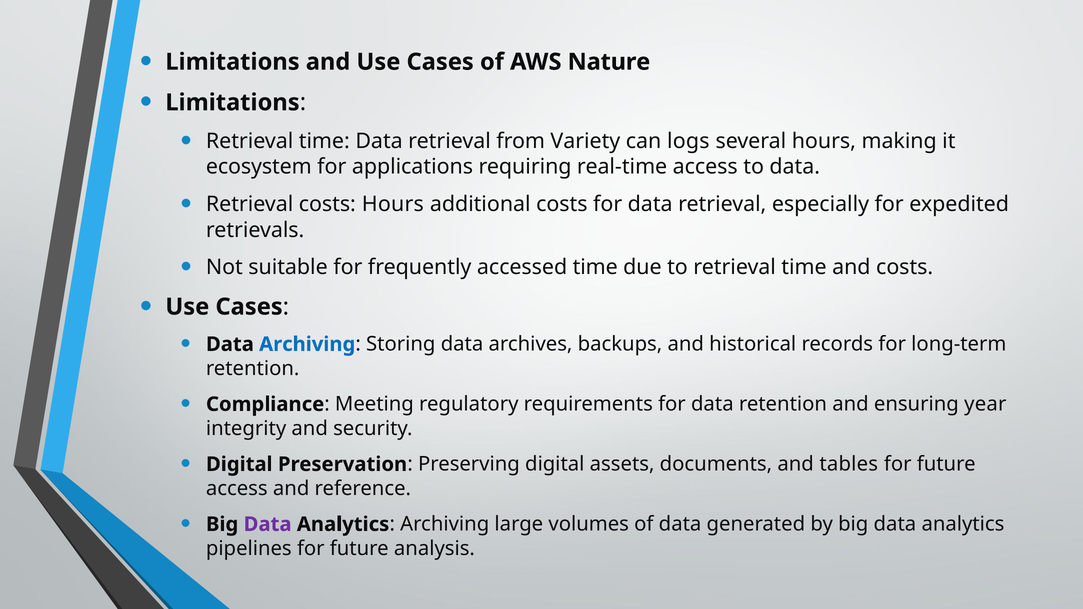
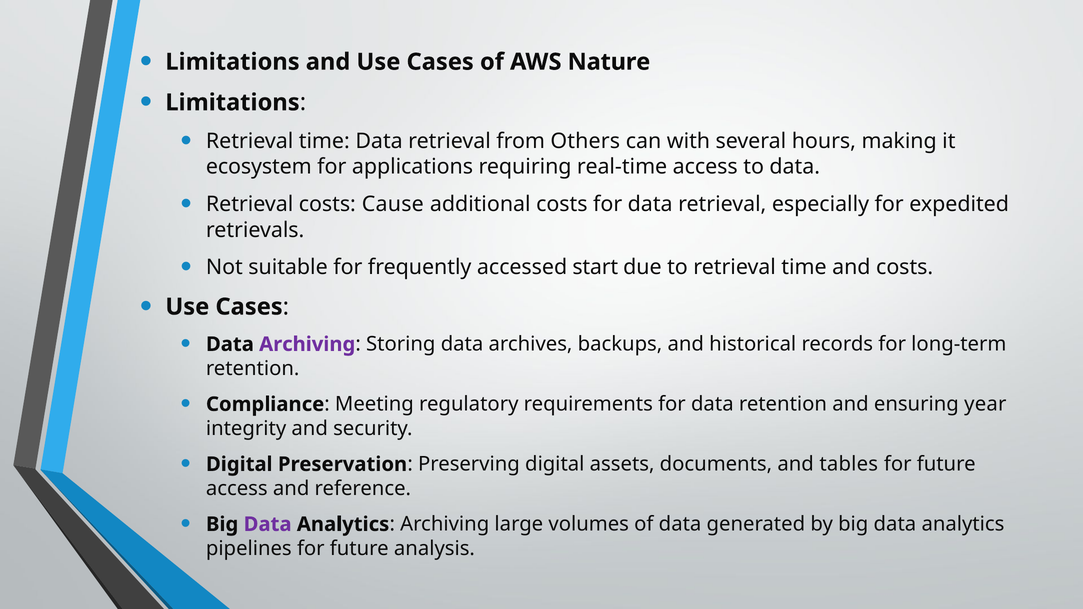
Variety: Variety -> Others (585, 141)
logs: logs -> with (688, 141)
costs Hours: Hours -> Cause (393, 204)
accessed time: time -> start (595, 267)
Archiving colour: blue -> purple (307, 344)
